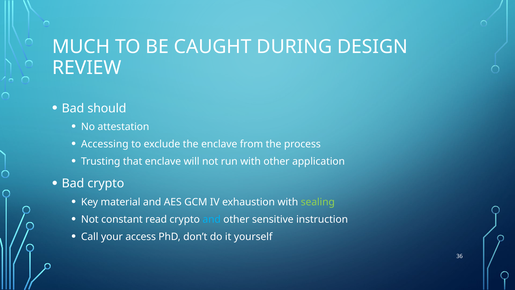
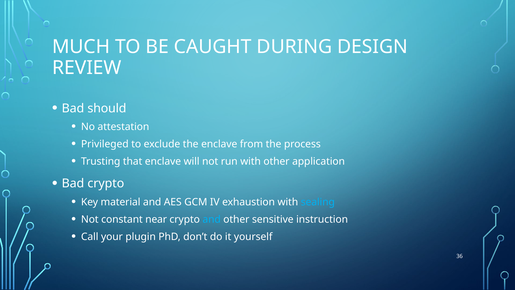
Accessing: Accessing -> Privileged (105, 144)
sealing colour: light green -> light blue (318, 202)
read: read -> near (156, 219)
access: access -> plugin (141, 236)
